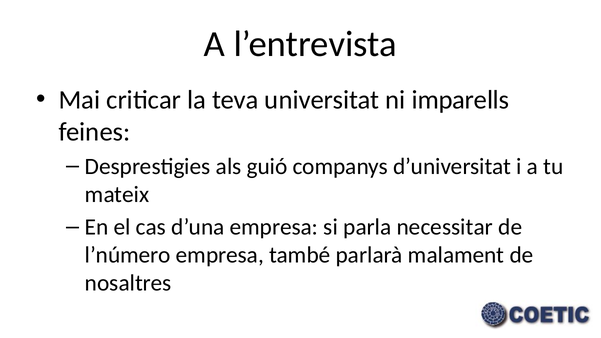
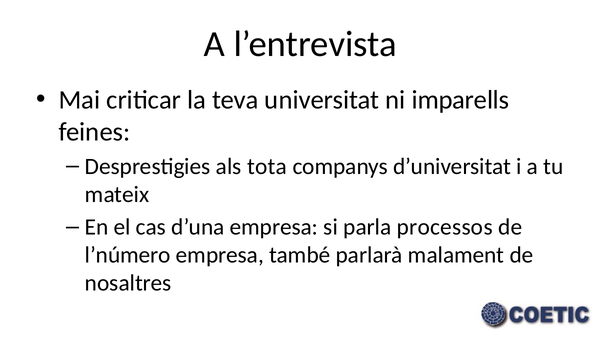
guió: guió -> tota (267, 166)
necessitar: necessitar -> processos (445, 227)
